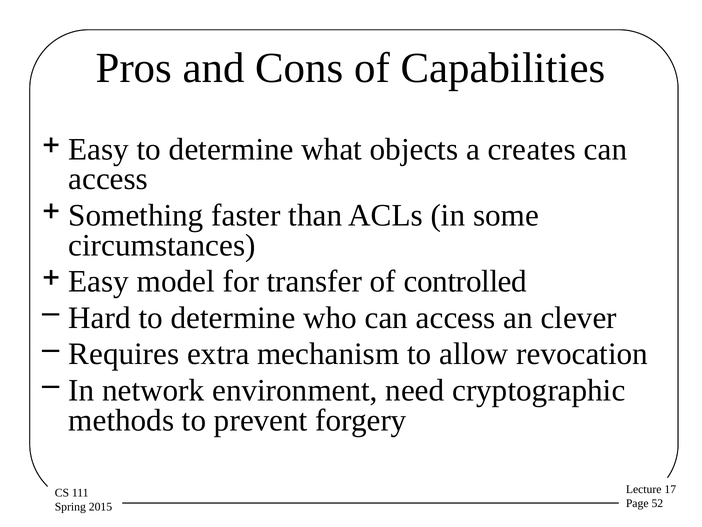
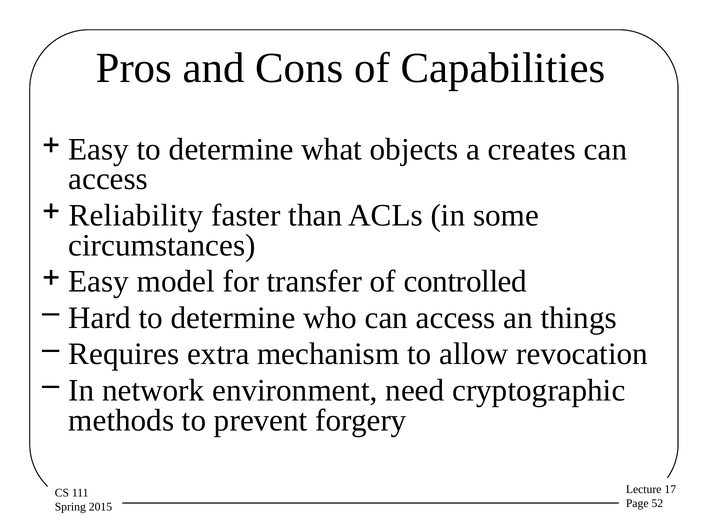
Something: Something -> Reliability (136, 215)
clever: clever -> things (579, 318)
